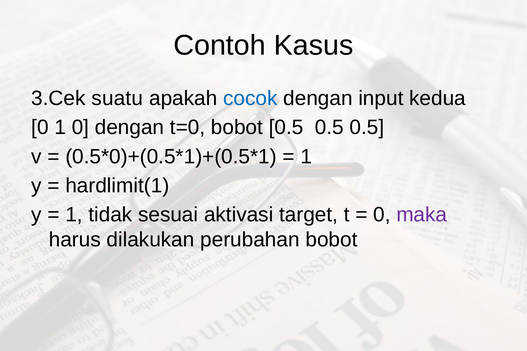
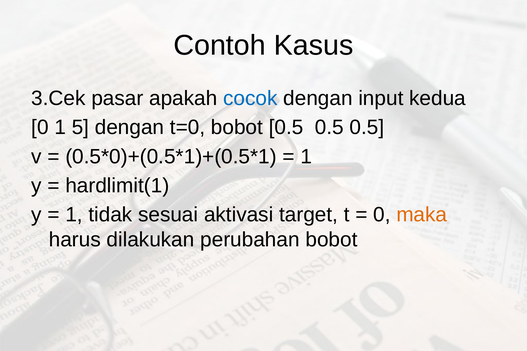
suatu: suatu -> pasar (117, 98)
1 0: 0 -> 5 (80, 128)
maka colour: purple -> orange (422, 215)
